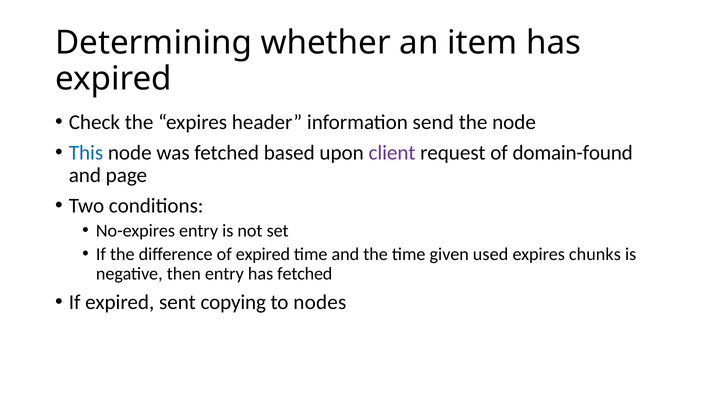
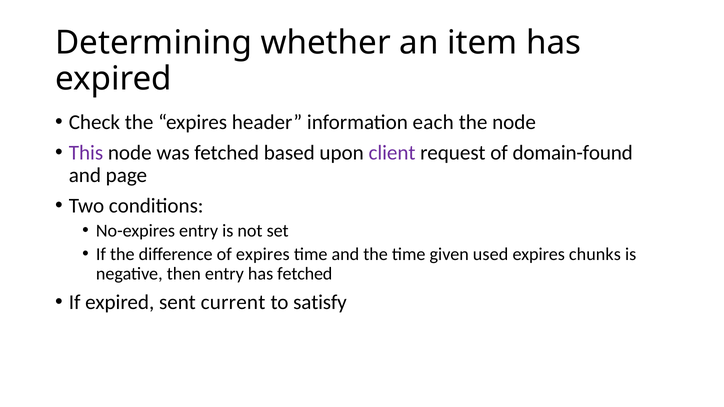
send: send -> each (433, 122)
This colour: blue -> purple (86, 153)
of expired: expired -> expires (263, 254)
copying: copying -> current (233, 302)
nodes: nodes -> satisfy (320, 302)
